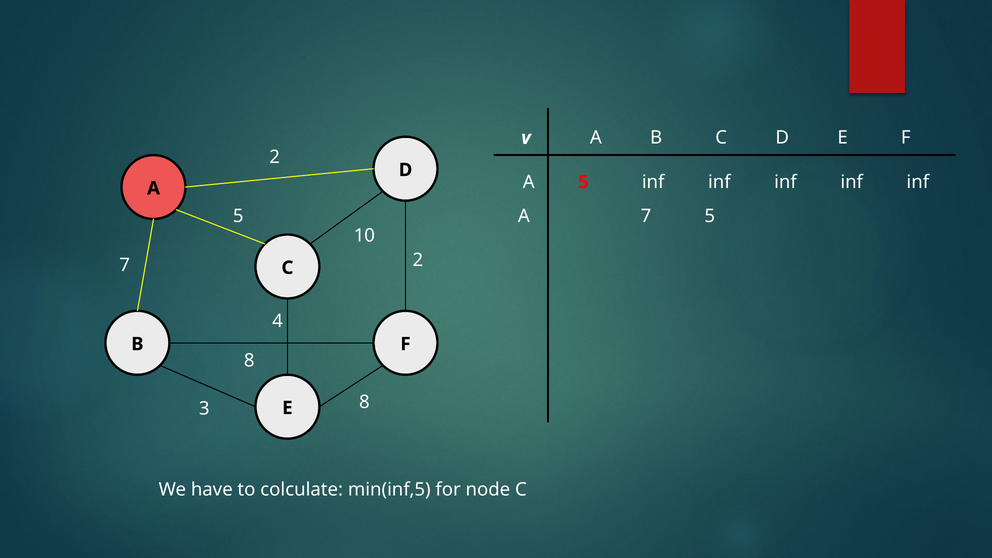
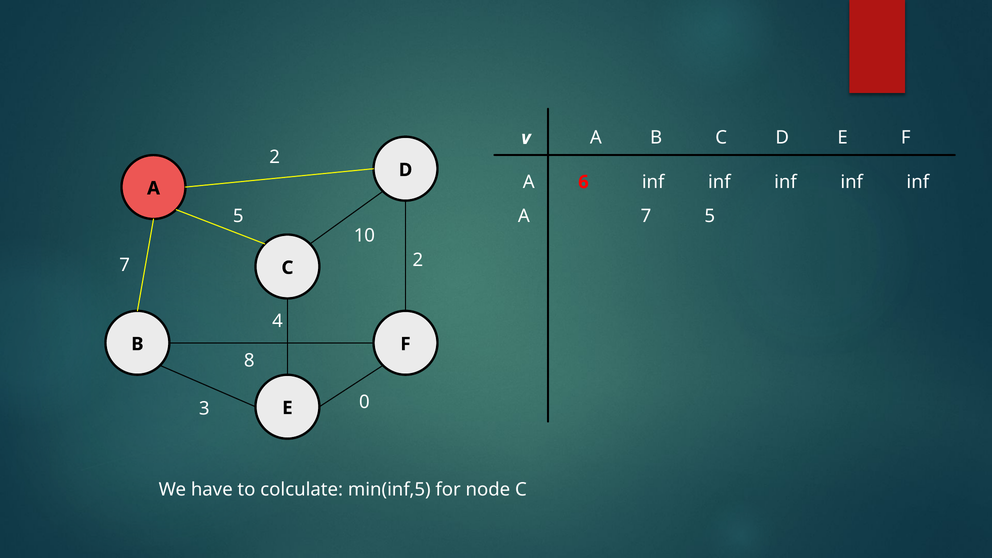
A 5: 5 -> 6 (583, 182)
3 8: 8 -> 0 (364, 402)
